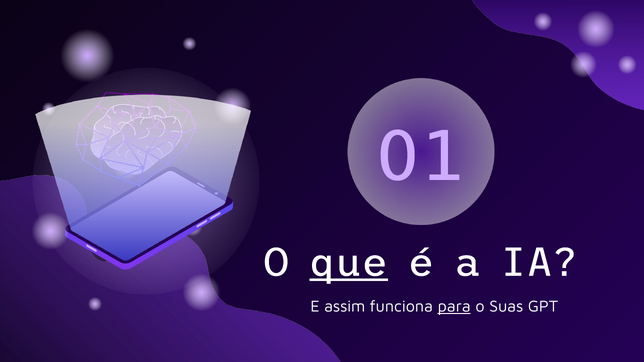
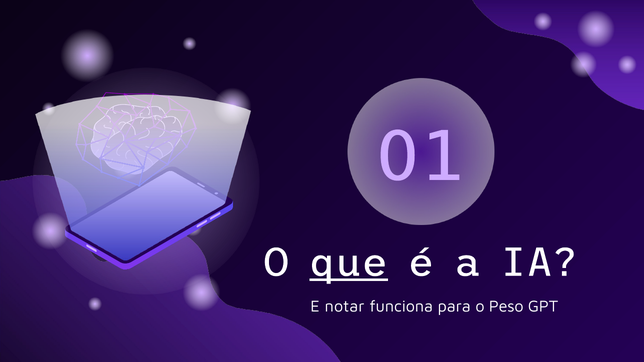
assim: assim -> notar (345, 307)
para underline: present -> none (454, 307)
Suas: Suas -> Peso (506, 307)
